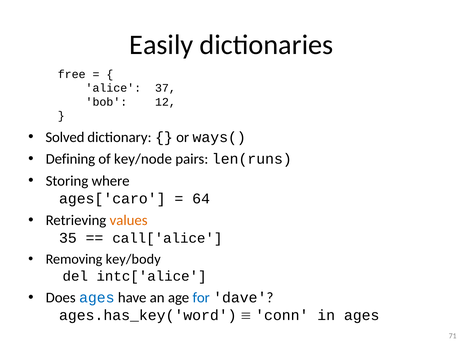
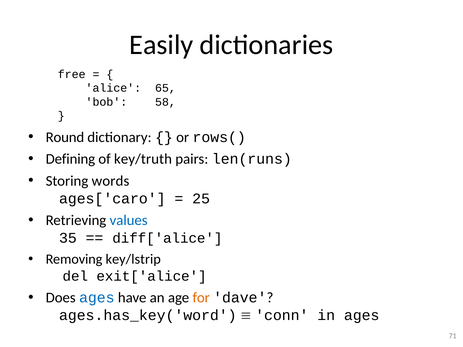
37: 37 -> 65 (165, 88)
12: 12 -> 58 (165, 102)
Solved: Solved -> Round (65, 137)
ways(: ways( -> rows( (219, 137)
key/node: key/node -> key/truth (143, 159)
where: where -> words (110, 181)
64: 64 -> 25 (201, 199)
values colour: orange -> blue (129, 221)
call['alice: call['alice -> diff['alice (167, 238)
key/body: key/body -> key/lstrip (133, 259)
intc['alice: intc['alice -> exit['alice (152, 276)
for colour: blue -> orange (201, 298)
